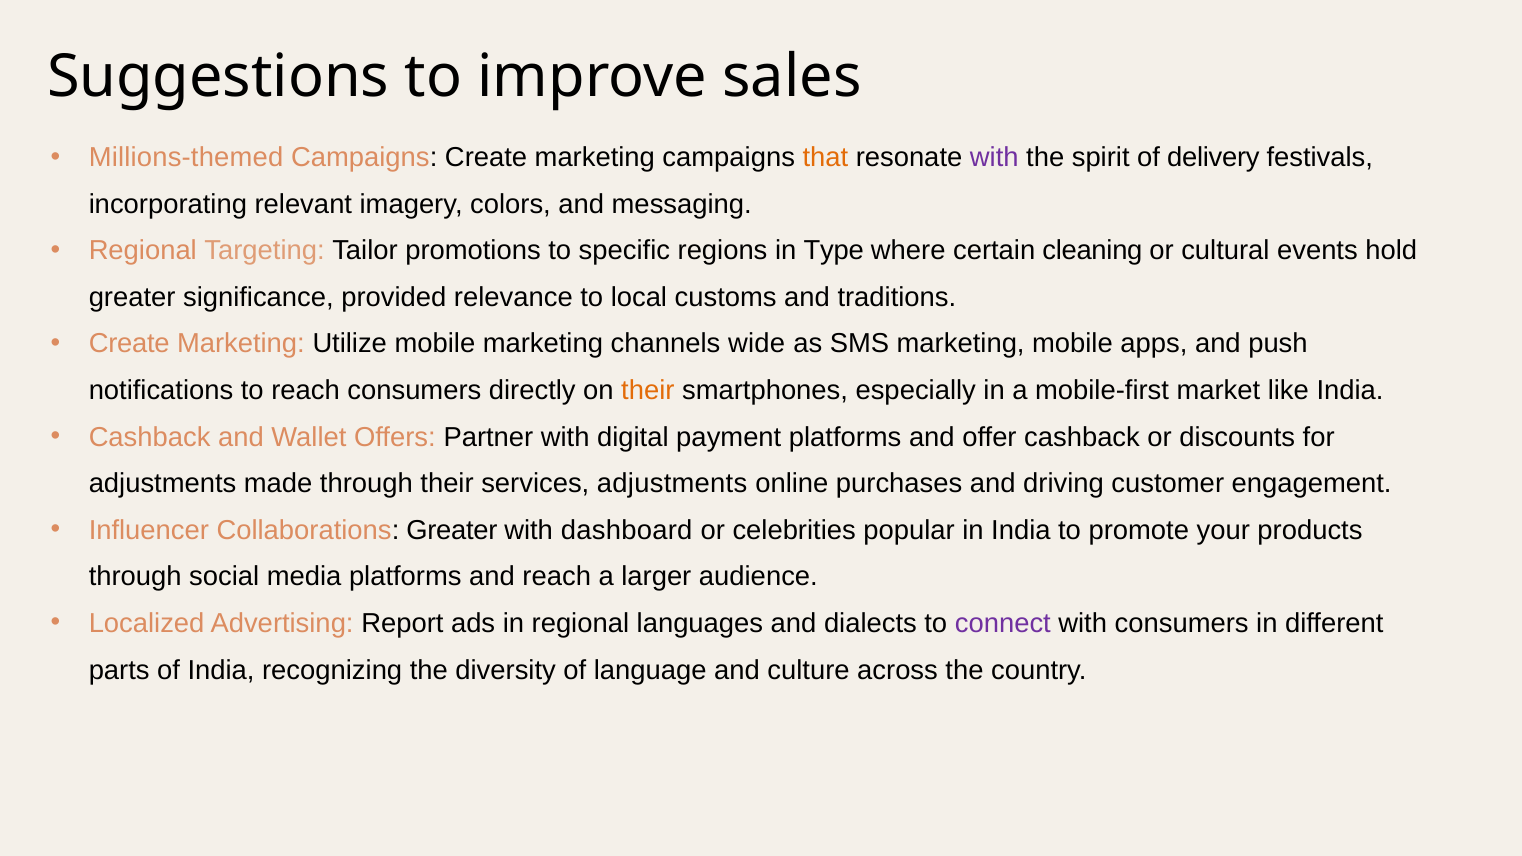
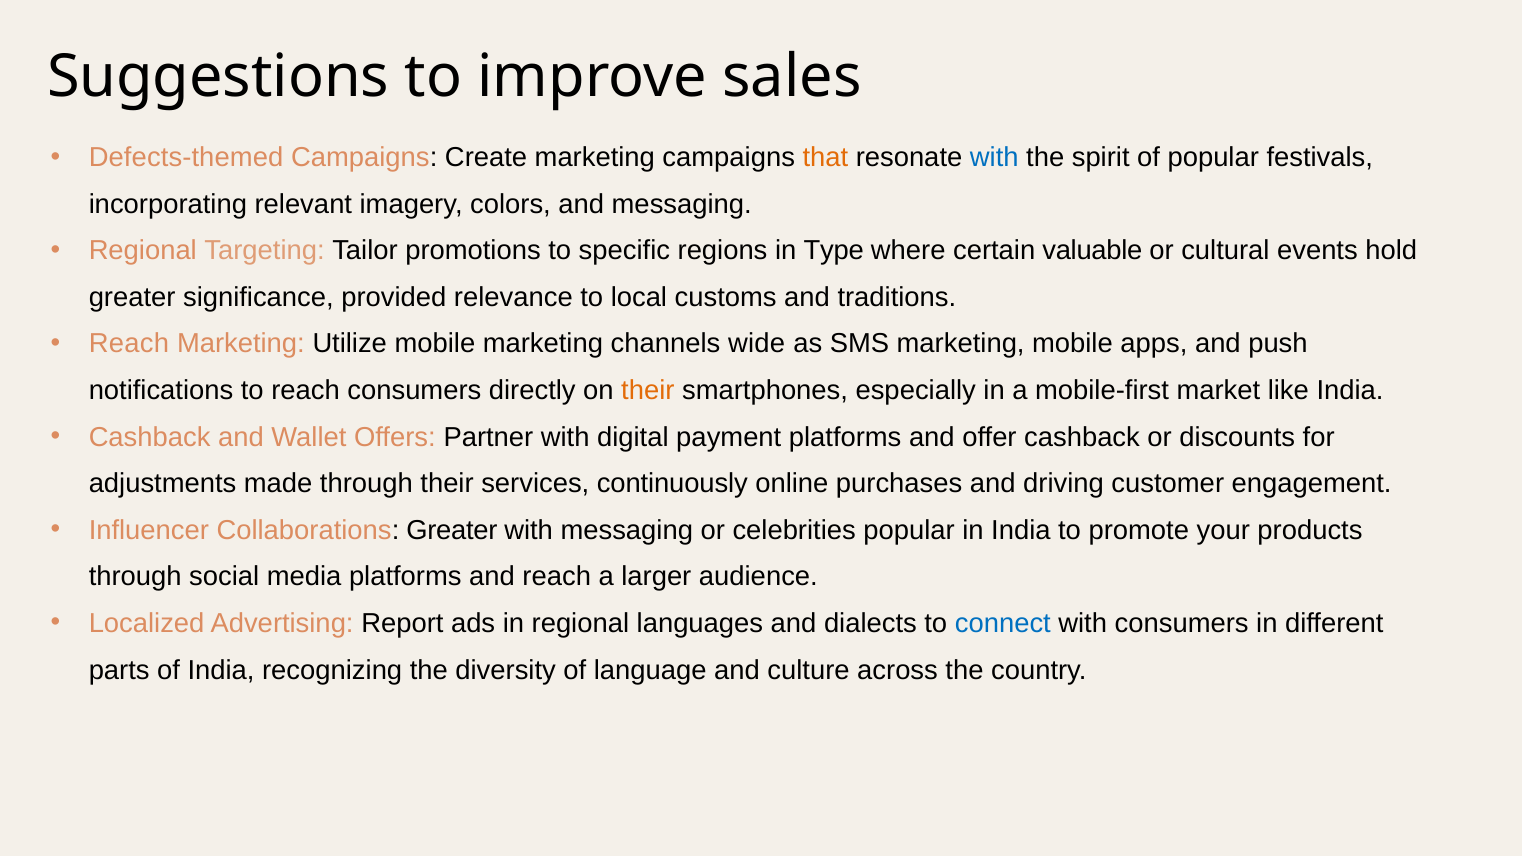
Millions-themed: Millions-themed -> Defects-themed (186, 158)
with colour: purple -> blue (994, 158)
of delivery: delivery -> popular (1213, 158)
cleaning: cleaning -> valuable (1092, 251)
Create: Create -> Reach (129, 344)
services adjustments: adjustments -> continuously (672, 484)
with dashboard: dashboard -> messaging (627, 530)
connect colour: purple -> blue (1003, 623)
